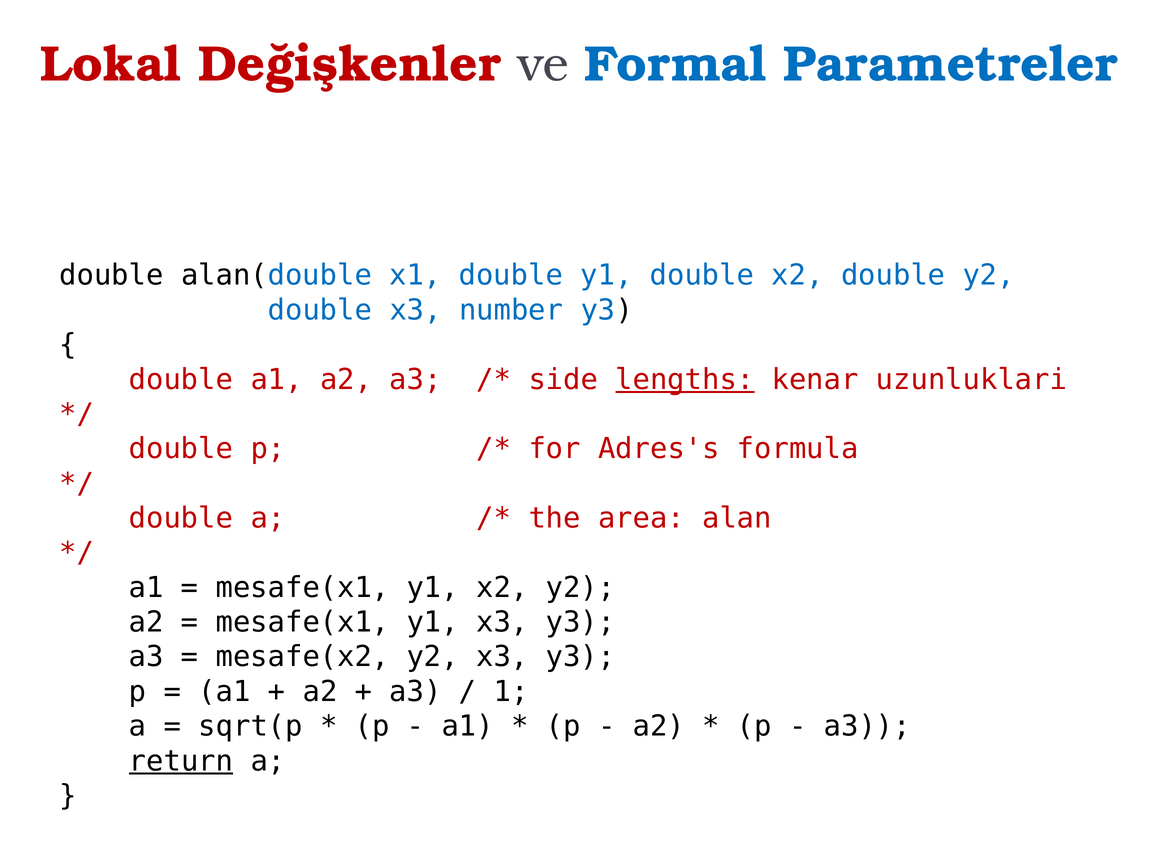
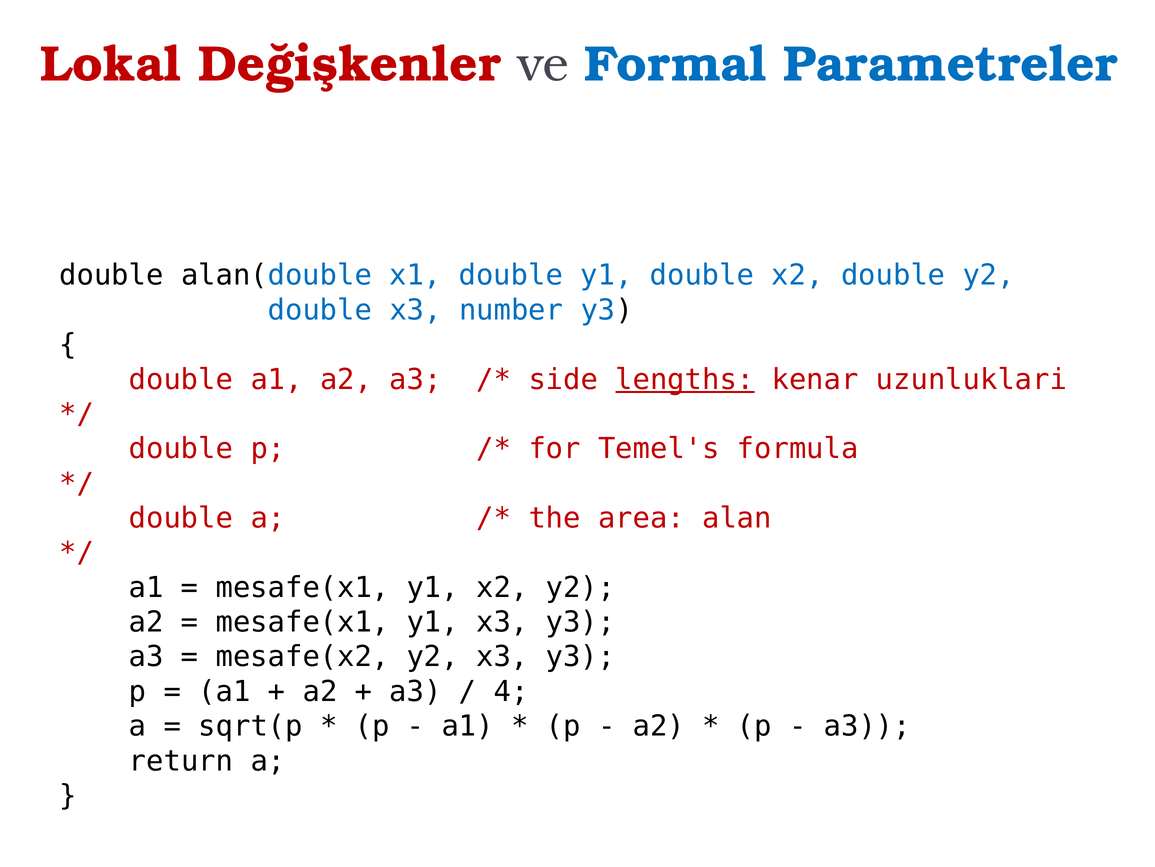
Adres's: Adres's -> Temel's (659, 448)
1: 1 -> 4 (511, 691)
return underline: present -> none (181, 760)
